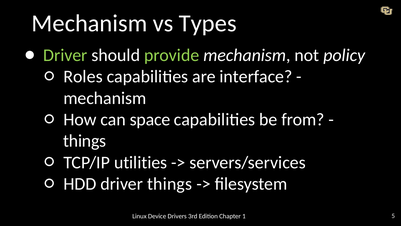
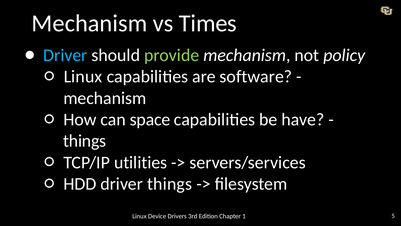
Types: Types -> Times (208, 23)
Driver colour: light green -> light blue (65, 55)
Roles: Roles -> Linux (83, 77)
interface: interface -> software (256, 77)
from: from -> have (303, 119)
